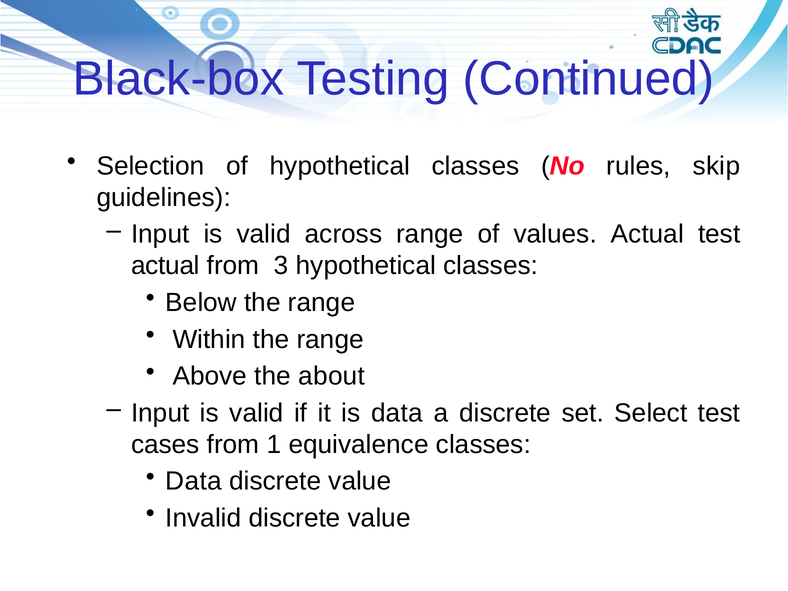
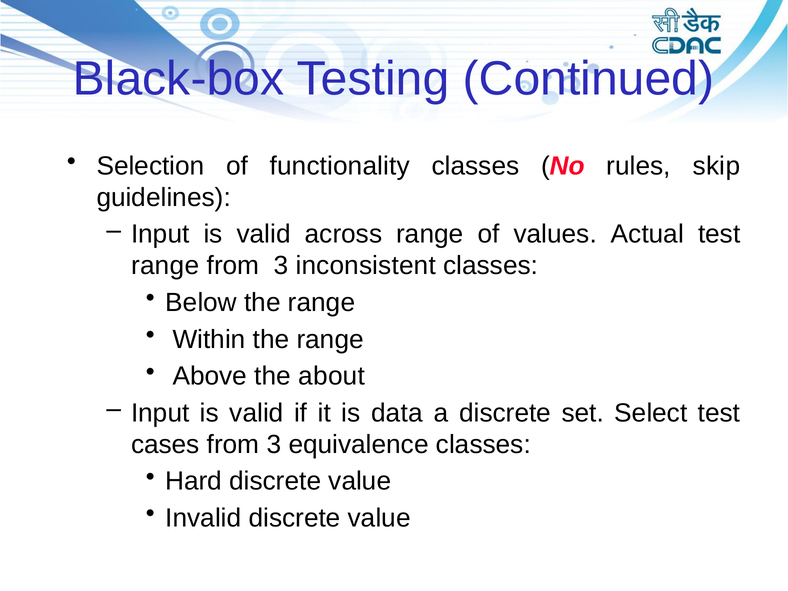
of hypothetical: hypothetical -> functionality (340, 166)
actual: actual -> range (165, 266)
3 hypothetical: hypothetical -> inconsistent (366, 266)
cases from 1: 1 -> 3 (274, 444)
Data: Data -> Hard (194, 481)
